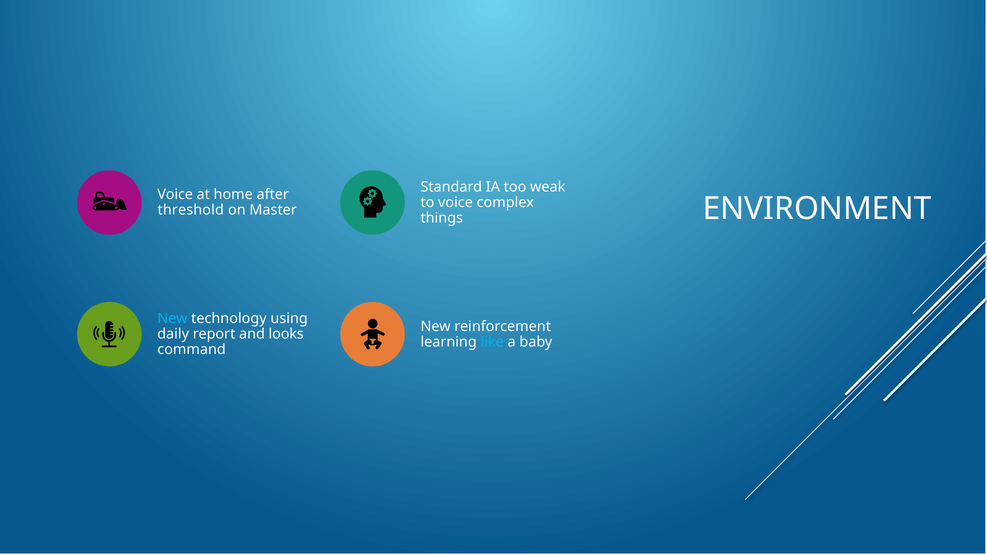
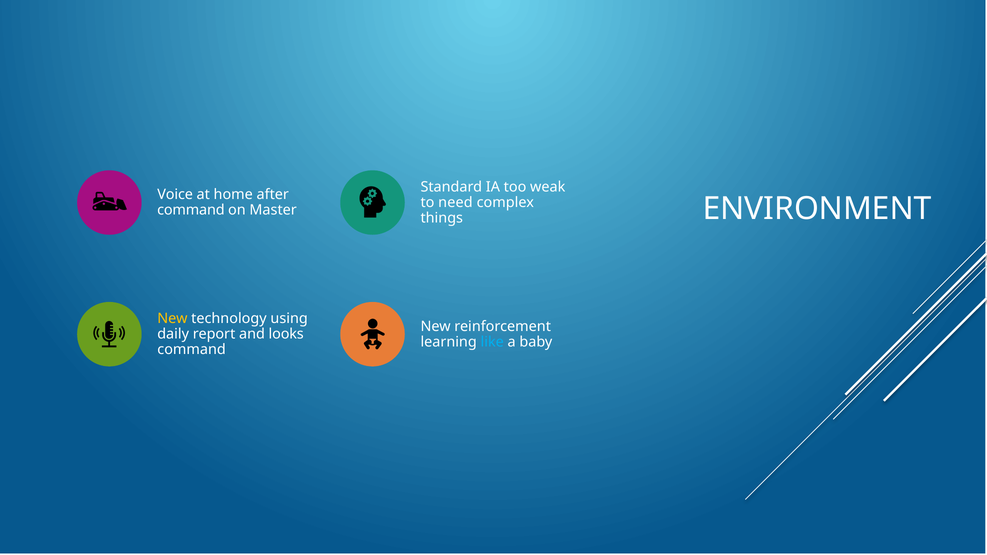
to voice: voice -> need (455, 202)
threshold: threshold -> command (191, 210)
New colour: light blue -> yellow (172, 319)
